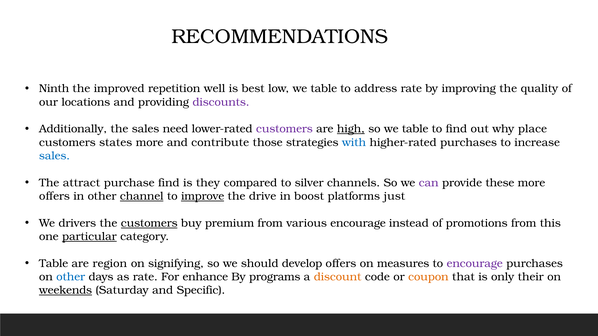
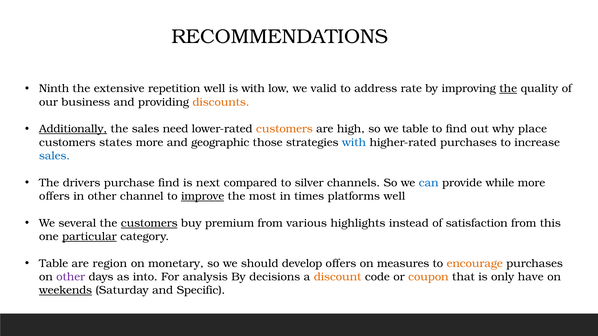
improved: improved -> extensive (119, 89)
is best: best -> with (253, 89)
low we table: table -> valid (324, 89)
the underline: none -> present (508, 89)
locations: locations -> business (86, 102)
discounts colour: purple -> orange (221, 102)
Additionally underline: none -> present (73, 129)
customers colour: purple -> orange (284, 129)
high underline: present -> none (351, 129)
contribute: contribute -> geographic (220, 143)
attract: attract -> drivers (82, 183)
they: they -> next (208, 183)
can colour: purple -> blue (429, 183)
these: these -> while (500, 183)
channel underline: present -> none (142, 196)
drive: drive -> most (263, 196)
boost: boost -> times (309, 196)
platforms just: just -> well (394, 196)
drivers: drivers -> several (77, 223)
various encourage: encourage -> highlights (358, 223)
promotions: promotions -> satisfaction (477, 223)
signifying: signifying -> monetary (176, 264)
encourage colour: purple -> orange (475, 264)
other colour: blue -> purple (71, 277)
as rate: rate -> into (145, 277)
enhance: enhance -> analysis (205, 277)
programs: programs -> decisions (275, 277)
their: their -> have (531, 277)
